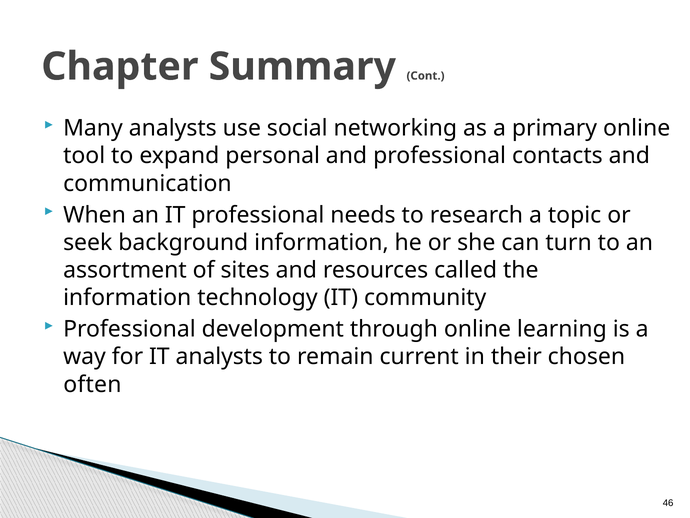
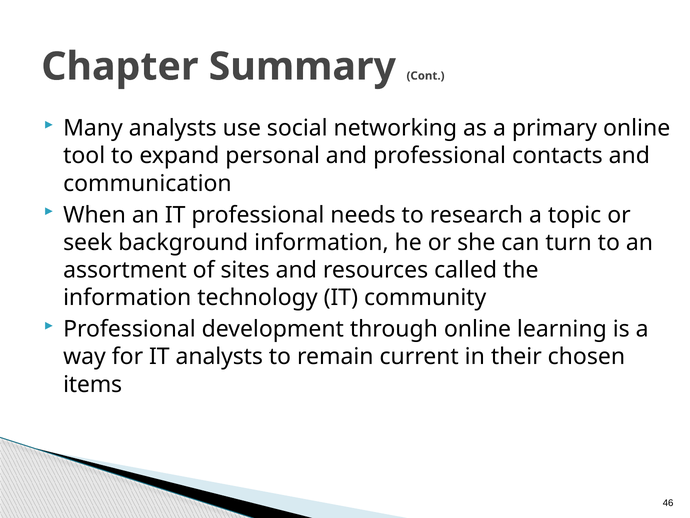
often: often -> items (93, 384)
